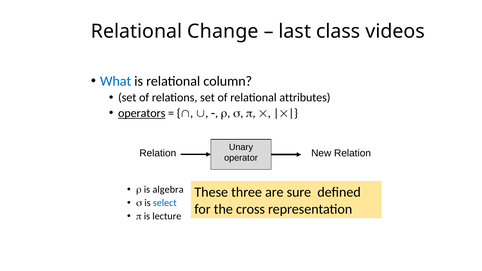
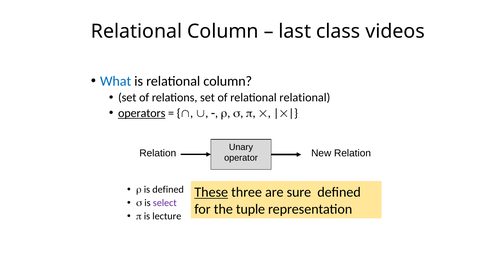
Change: Change -> Column (223, 31)
relational attributes: attributes -> relational (305, 98)
is algebra: algebra -> defined (168, 190)
These underline: none -> present (211, 192)
select colour: blue -> purple (165, 203)
cross: cross -> tuple (251, 209)
